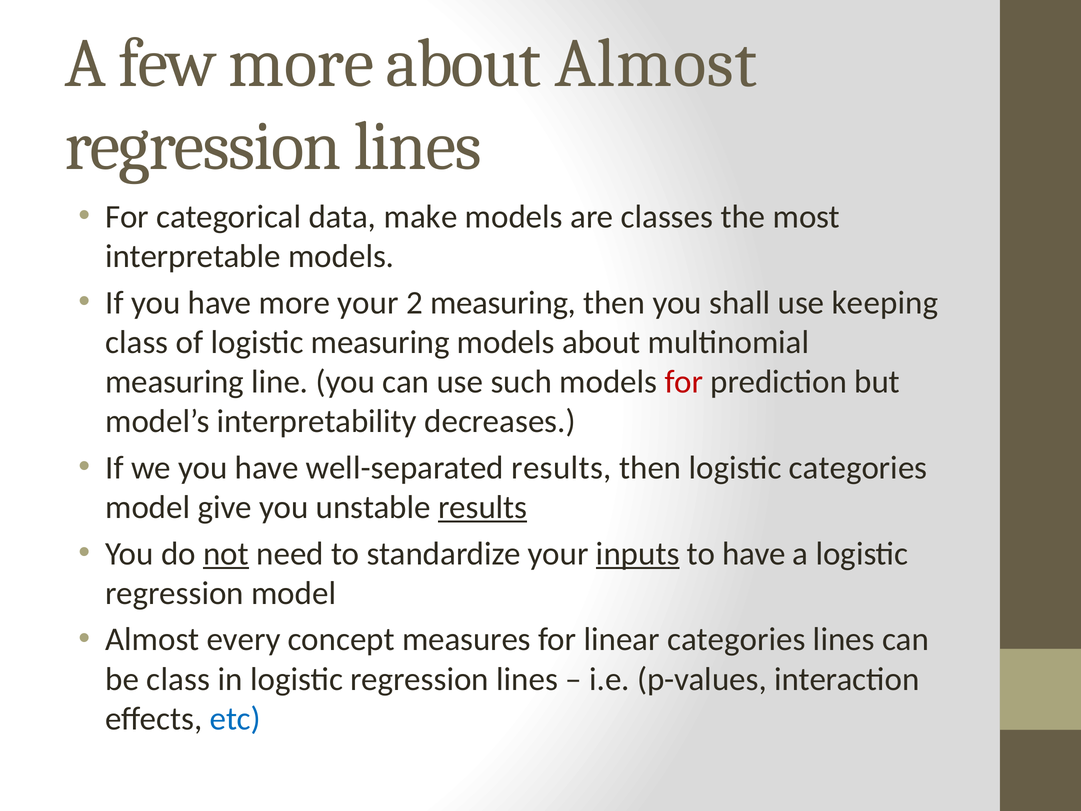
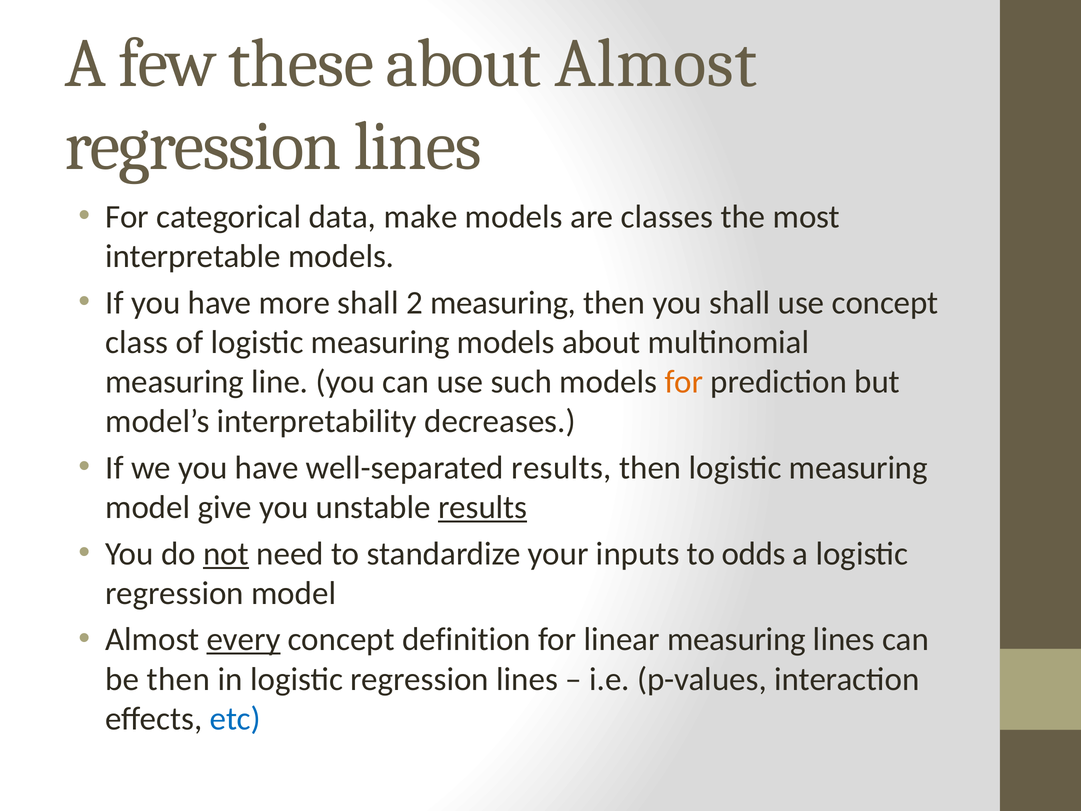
few more: more -> these (301, 63)
more your: your -> shall (368, 303)
use keeping: keeping -> concept (885, 303)
for colour: red -> orange (684, 382)
then logistic categories: categories -> measuring (858, 468)
inputs underline: present -> none (638, 553)
to have: have -> odds (754, 553)
every underline: none -> present (244, 639)
measures: measures -> definition (466, 639)
linear categories: categories -> measuring (737, 639)
be class: class -> then (178, 679)
